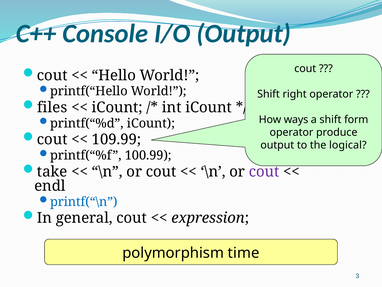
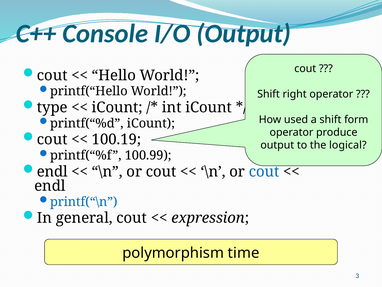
files: files -> type (52, 107)
ways: ways -> used (296, 119)
109.99: 109.99 -> 100.19 (116, 139)
take: take -> endl (52, 171)
cout colour: purple -> blue (264, 171)
